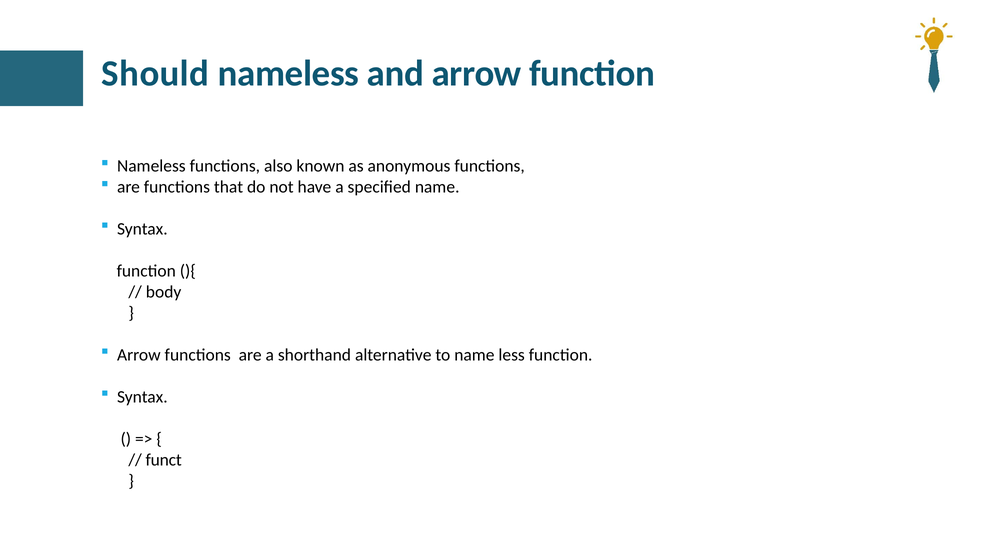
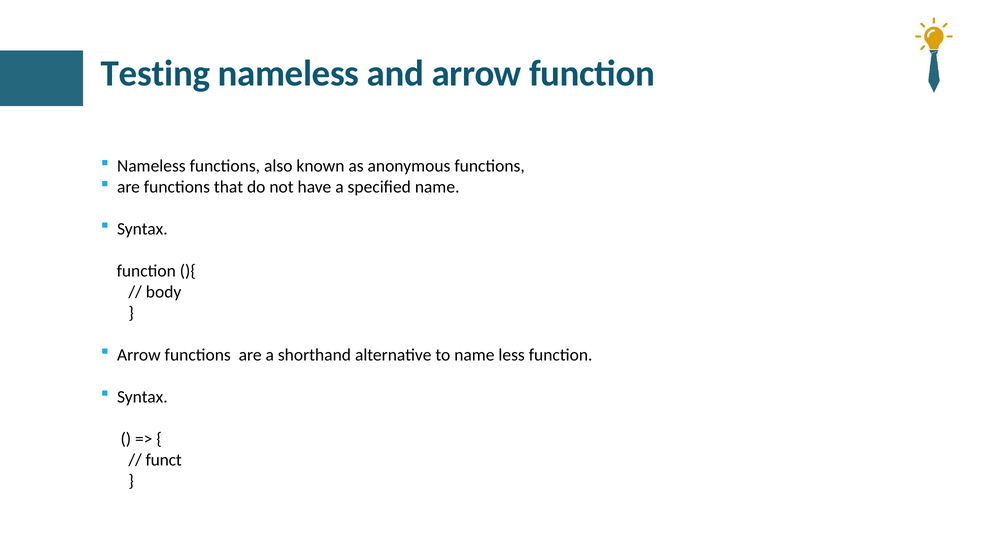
Should: Should -> Testing (156, 73)
